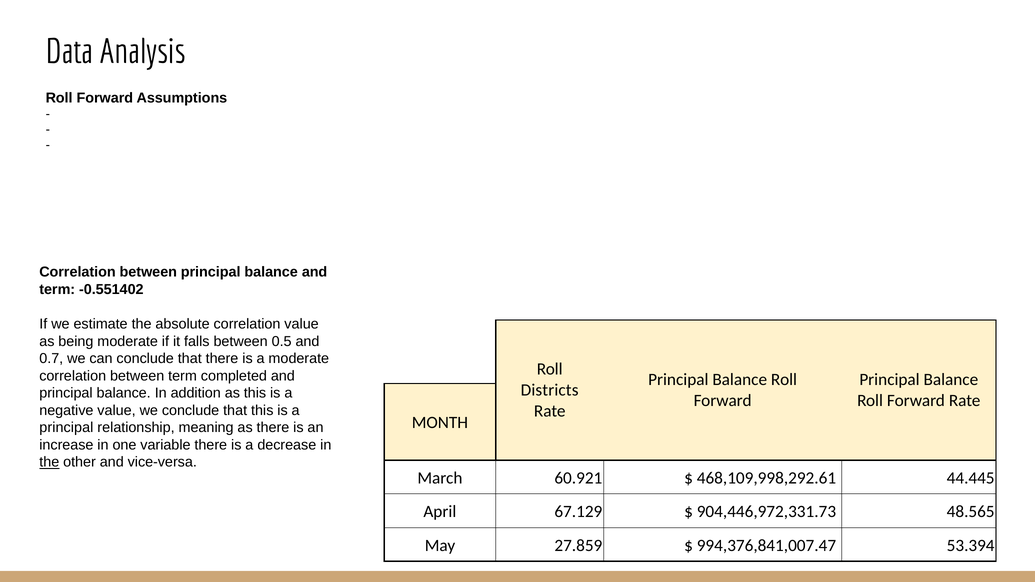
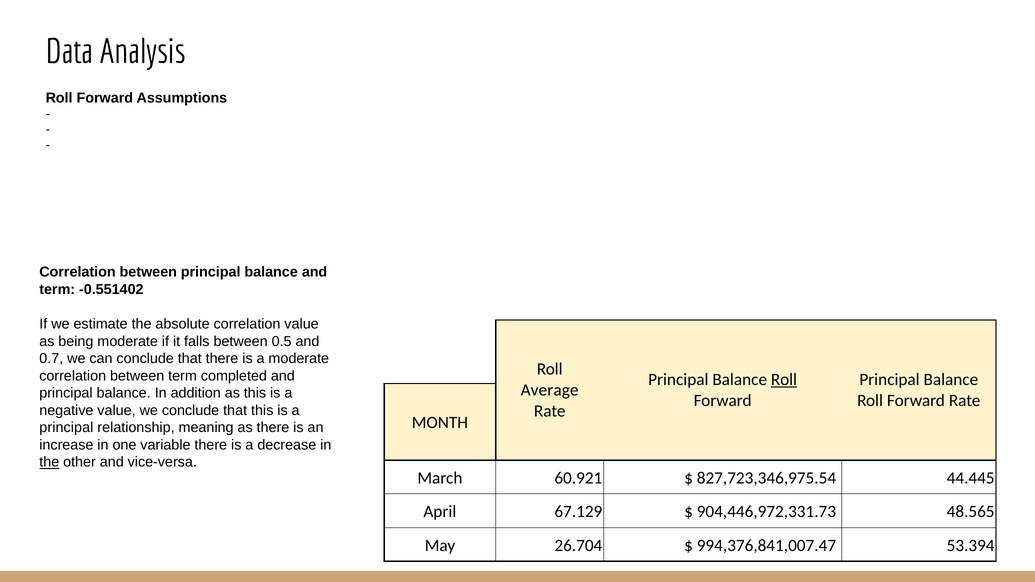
Roll underline: none -> present (784, 380)
Districts: Districts -> Average (550, 390)
468,109,998,292.61: 468,109,998,292.61 -> 827,723,346,975.54 (766, 478)
27.859: 27.859 -> 26.704 (578, 546)
